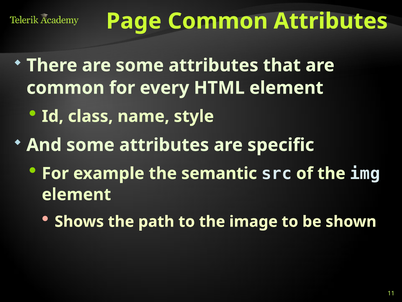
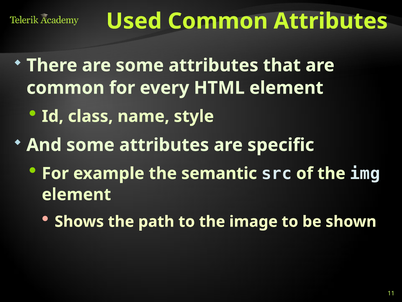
Page: Page -> Used (134, 21)
